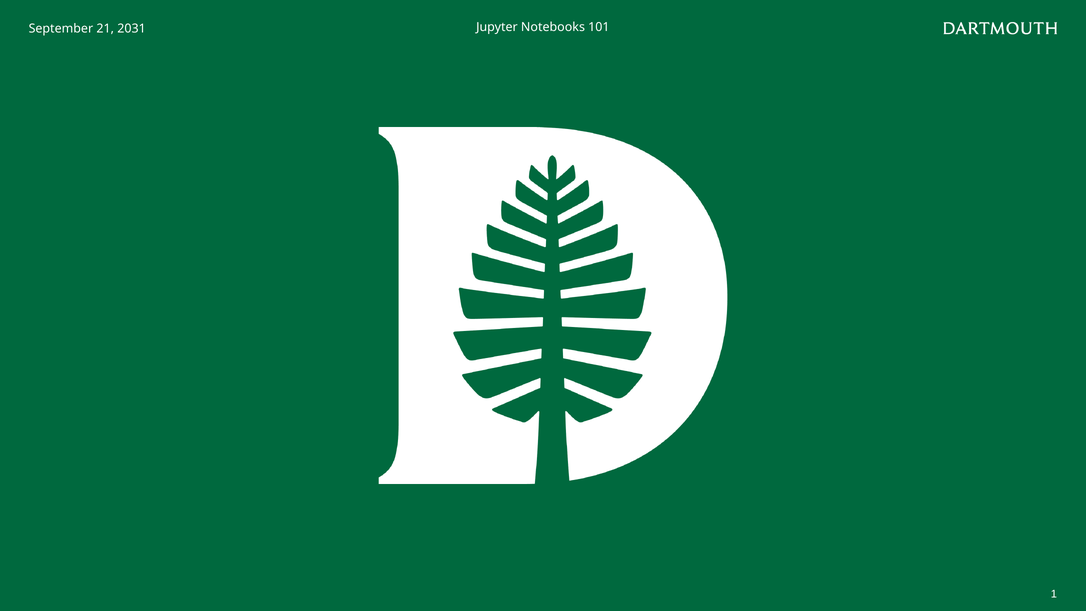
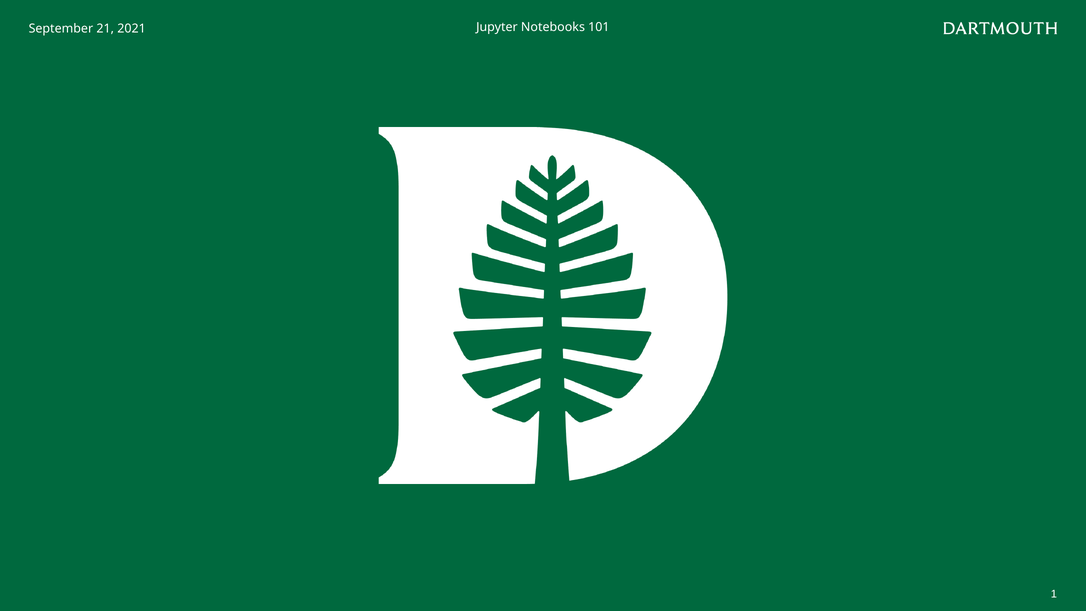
2031: 2031 -> 2021 (132, 28)
